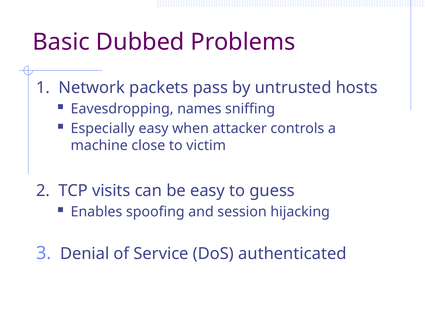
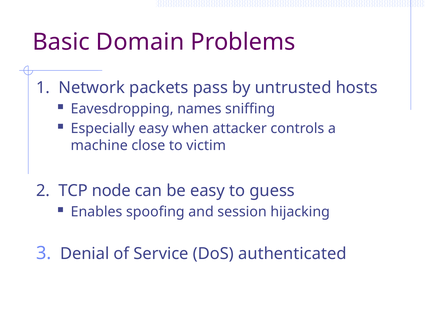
Dubbed: Dubbed -> Domain (140, 42)
visits: visits -> node (111, 191)
